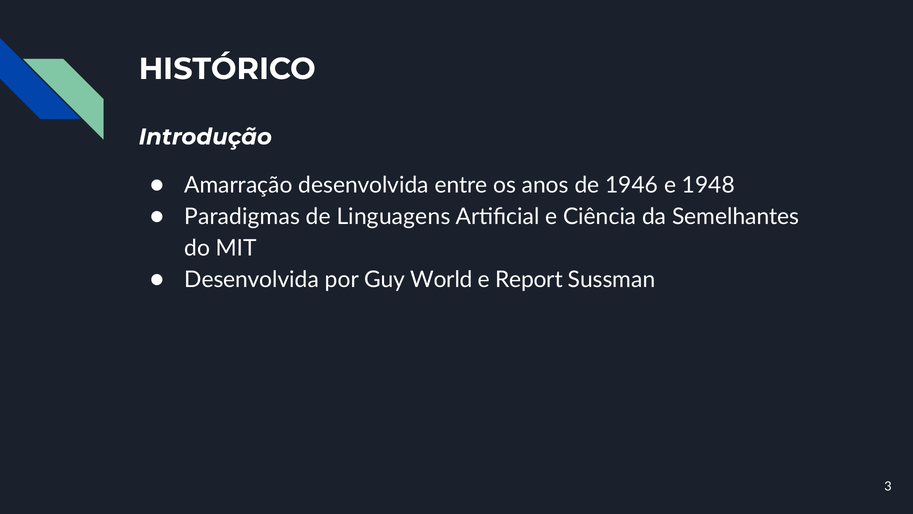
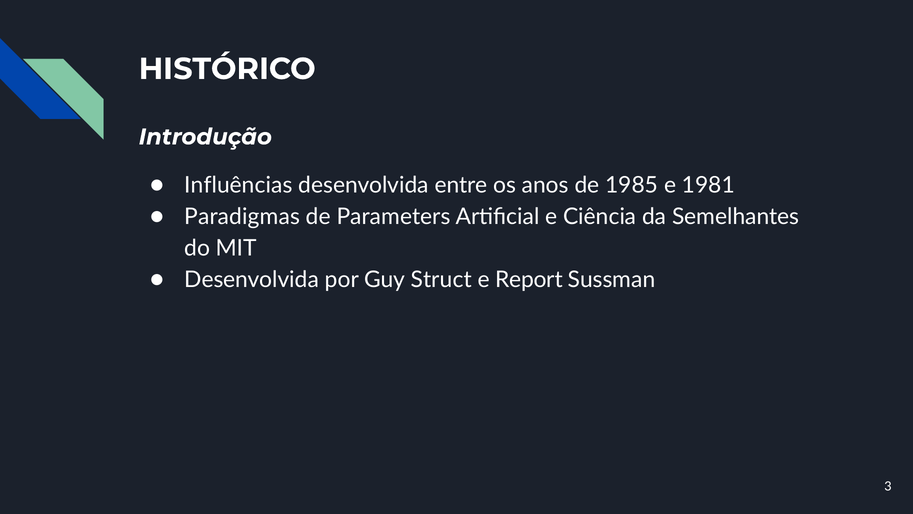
Amarração: Amarração -> Influências (238, 185)
1946: 1946 -> 1985 (632, 185)
1948: 1948 -> 1981 (708, 185)
Linguagens: Linguagens -> Parameters (394, 217)
World: World -> Struct (441, 279)
